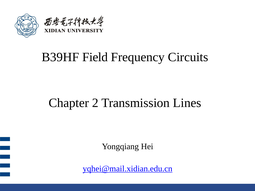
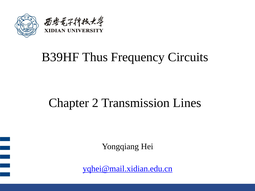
Field: Field -> Thus (95, 57)
